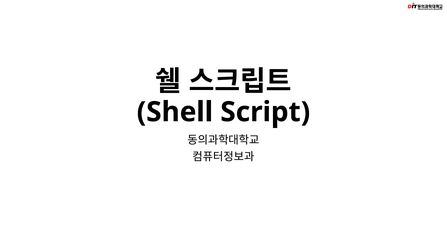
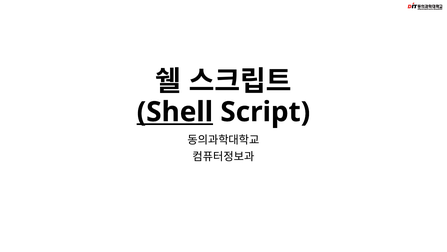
Shell underline: none -> present (175, 112)
